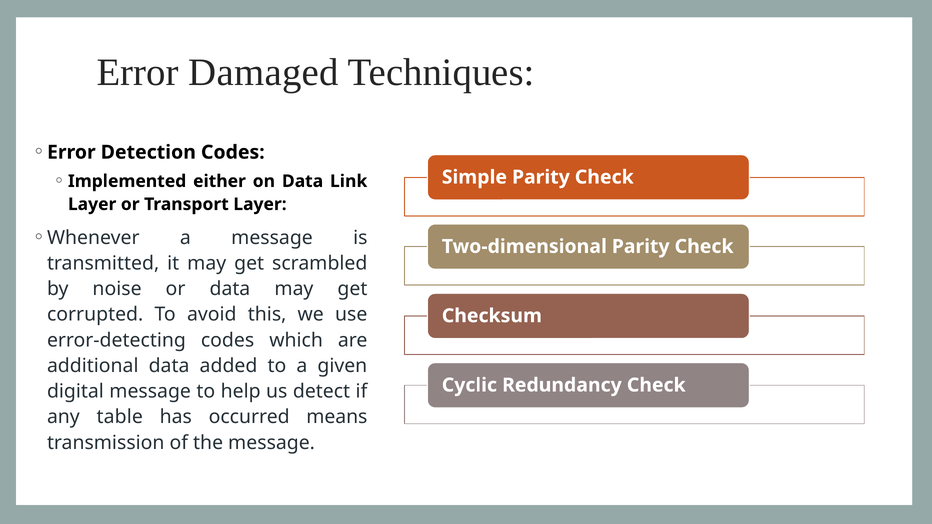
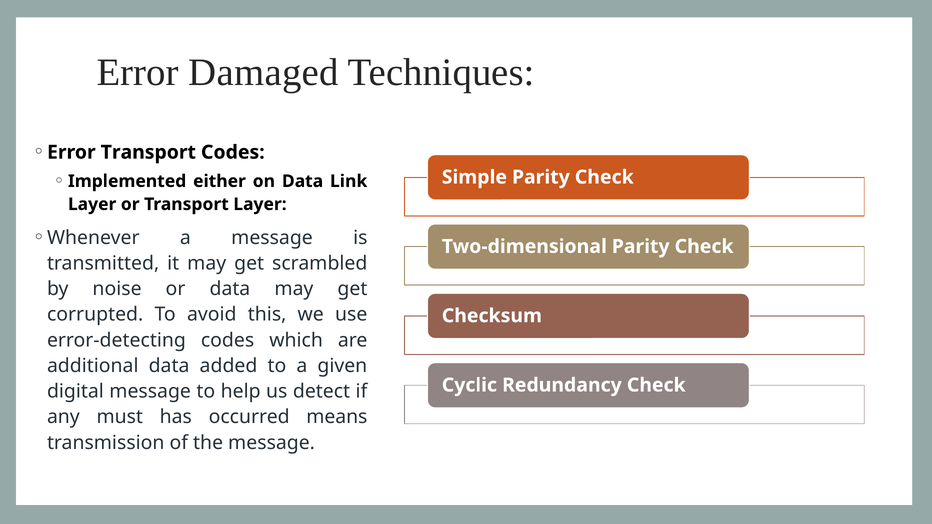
Error Detection: Detection -> Transport (148, 152)
table: table -> must (120, 417)
